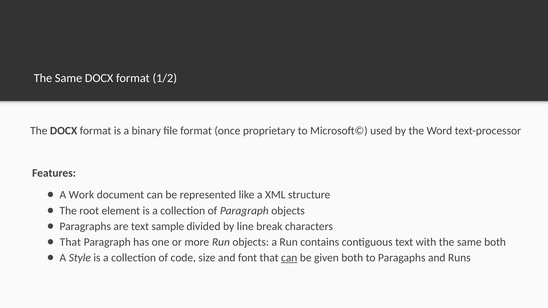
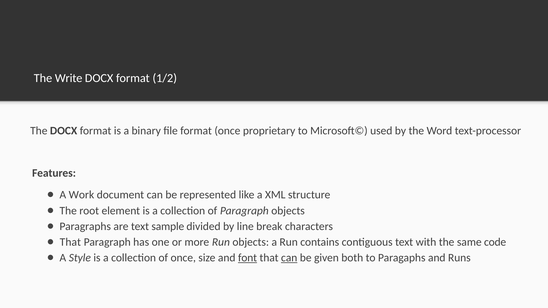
Same: Same -> Write (69, 78)
same both: both -> code (495, 242)
of code: code -> once (183, 258)
font underline: none -> present (248, 258)
